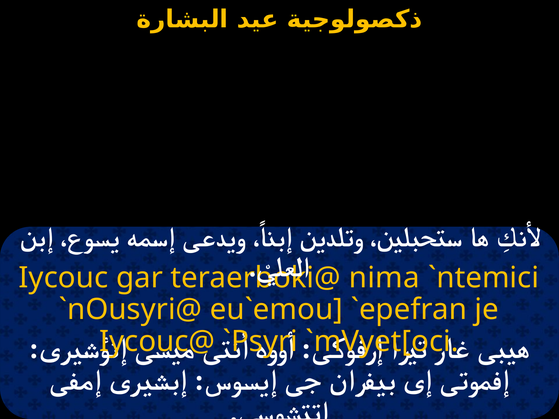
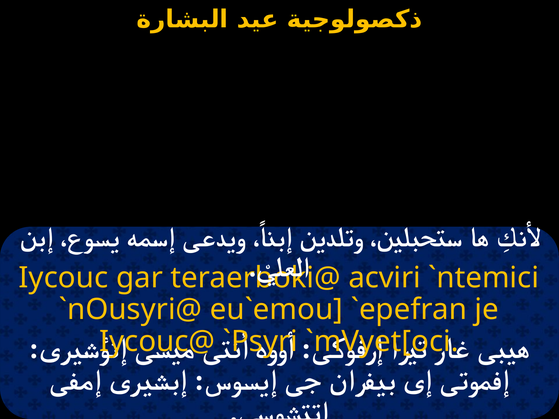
nima: nima -> acviri (385, 278)
